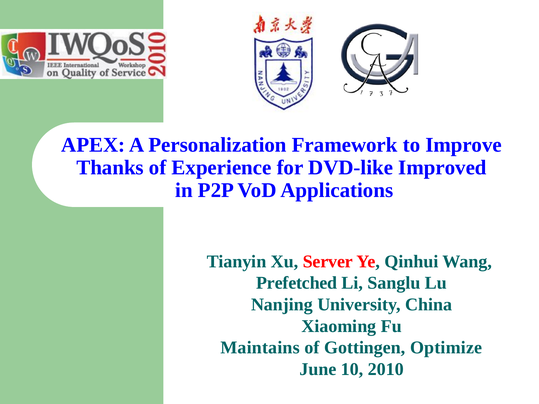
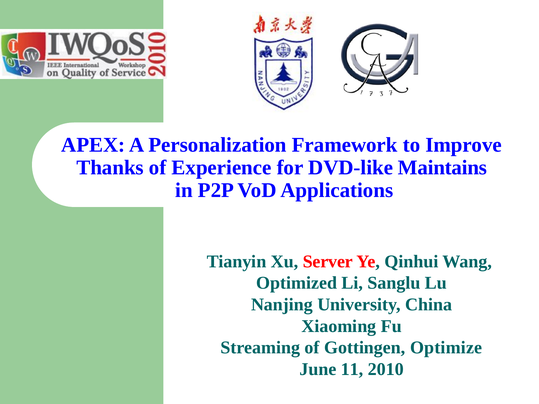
Improved: Improved -> Maintains (443, 168)
Prefetched: Prefetched -> Optimized (297, 283)
Maintains: Maintains -> Streaming (260, 348)
10: 10 -> 11 (352, 369)
